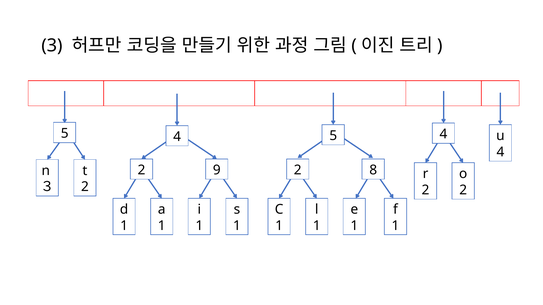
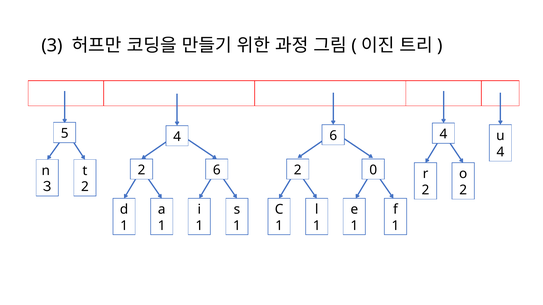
5: 5 -> 6 (333, 136)
2 9: 9 -> 6 (217, 170)
8: 8 -> 0 (373, 170)
